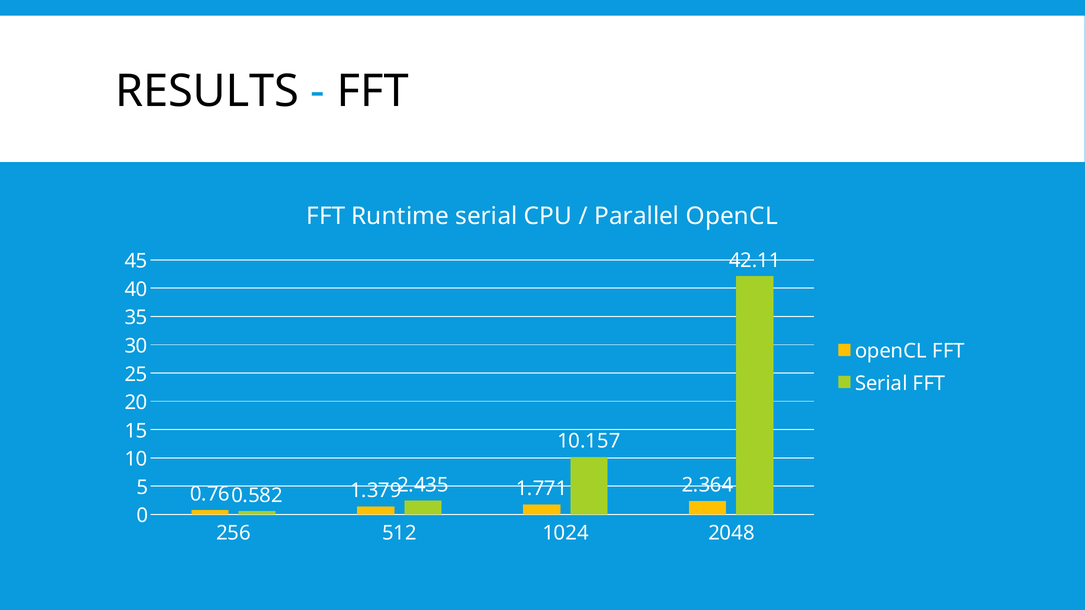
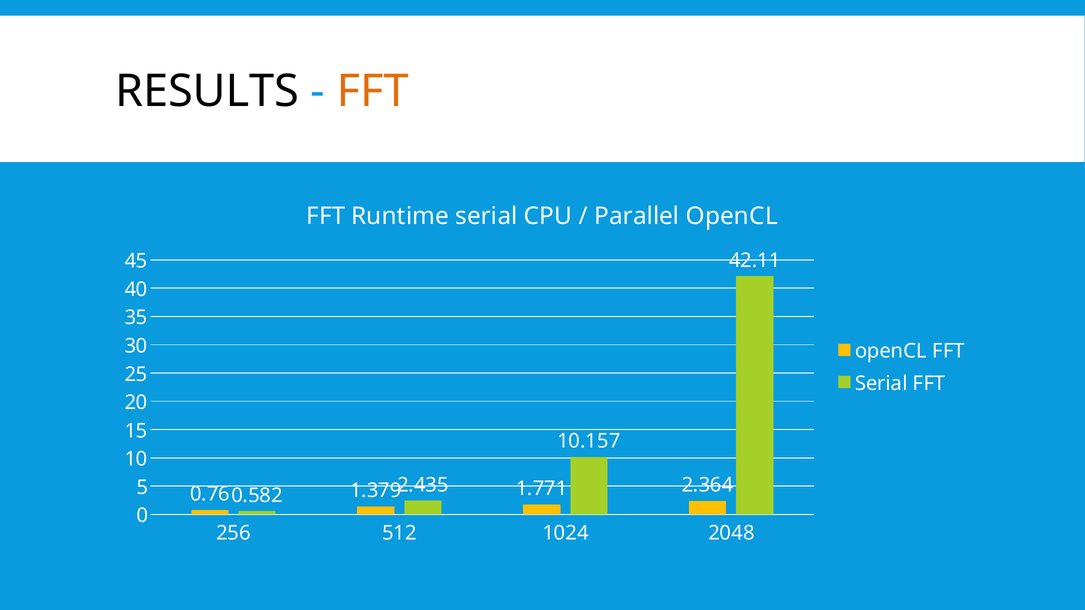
FFT colour: black -> orange (373, 91)
